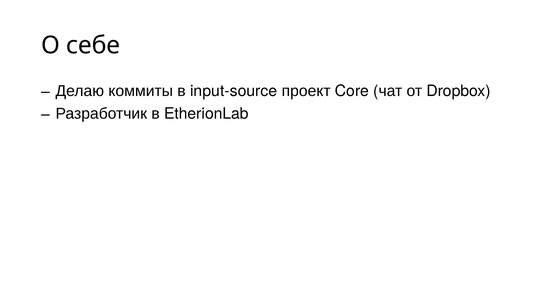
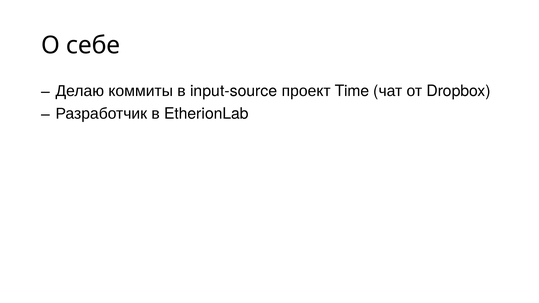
Core: Core -> Time (352, 91)
